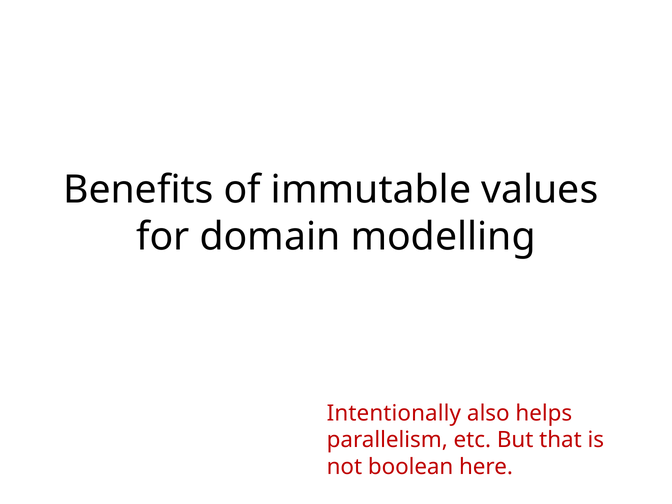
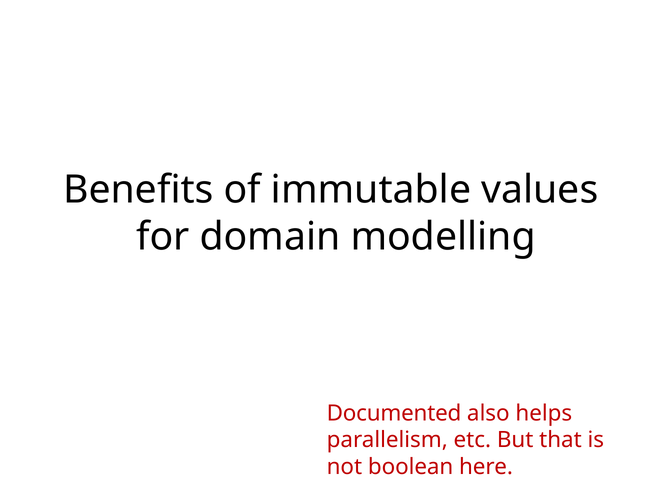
Intentionally: Intentionally -> Documented (394, 413)
